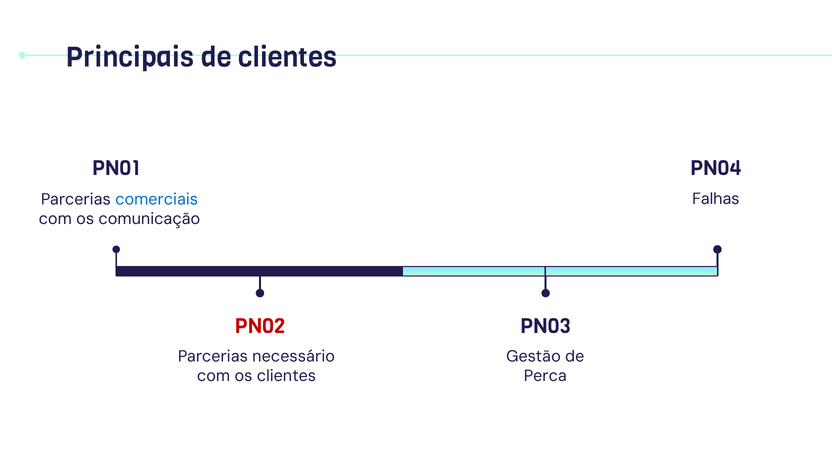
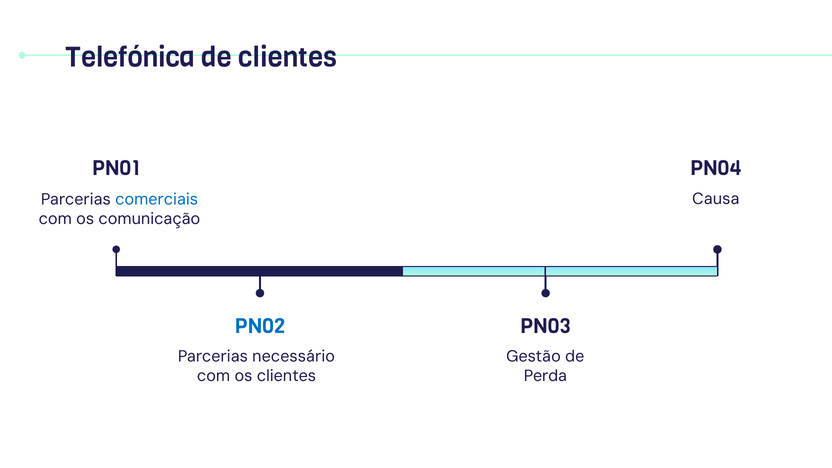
Principais: Principais -> Telefónica (130, 58)
Falhas: Falhas -> Causa (716, 199)
PN02 colour: red -> blue (260, 326)
Perca: Perca -> Perda (545, 376)
